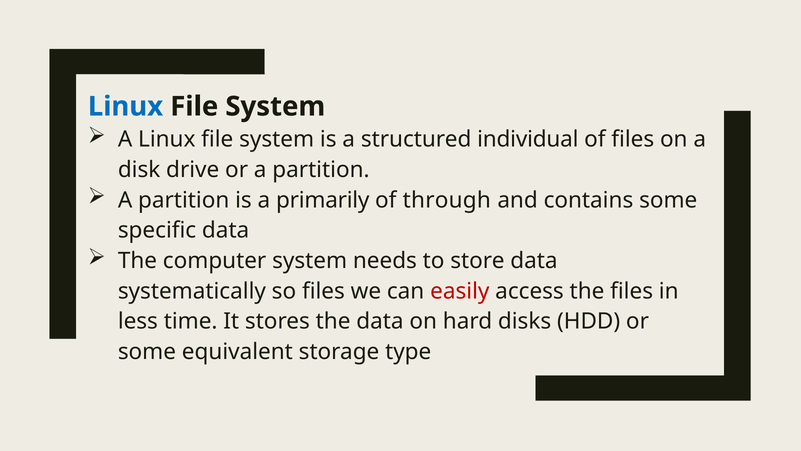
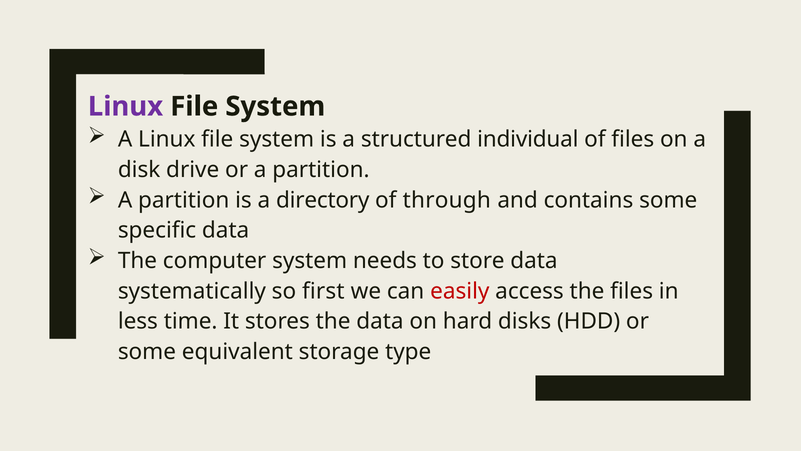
Linux colour: blue -> purple (125, 106)
primarily: primarily -> directory (323, 200)
so files: files -> first (323, 291)
